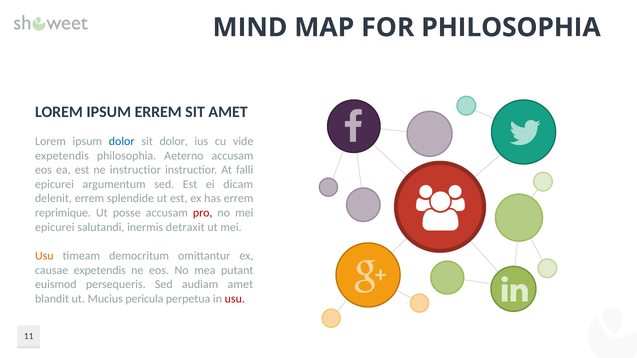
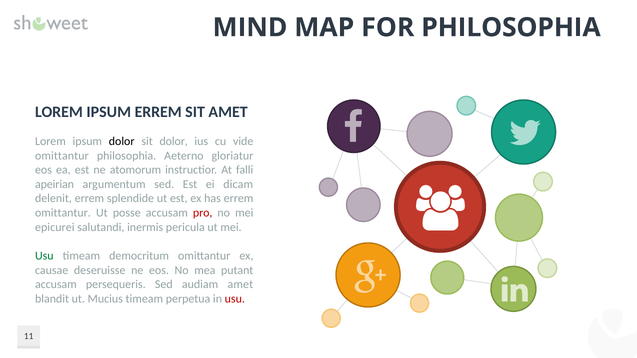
dolor colour: blue -> black (122, 141)
expetendis: expetendis -> omittantur (62, 156)
Aeterno accusam: accusam -> gloriatur (232, 156)
ne instructior: instructior -> atomorum (135, 170)
epicurei: epicurei -> apeirian (55, 184)
reprimique: reprimique -> omittantur (63, 213)
detraxit: detraxit -> pericula (185, 227)
Usu colour: orange -> green (44, 256)
causae expetendis: expetendis -> deseruisse (100, 270)
euismod: euismod -> accusam (56, 285)
Mucius pericula: pericula -> timeam (144, 299)
